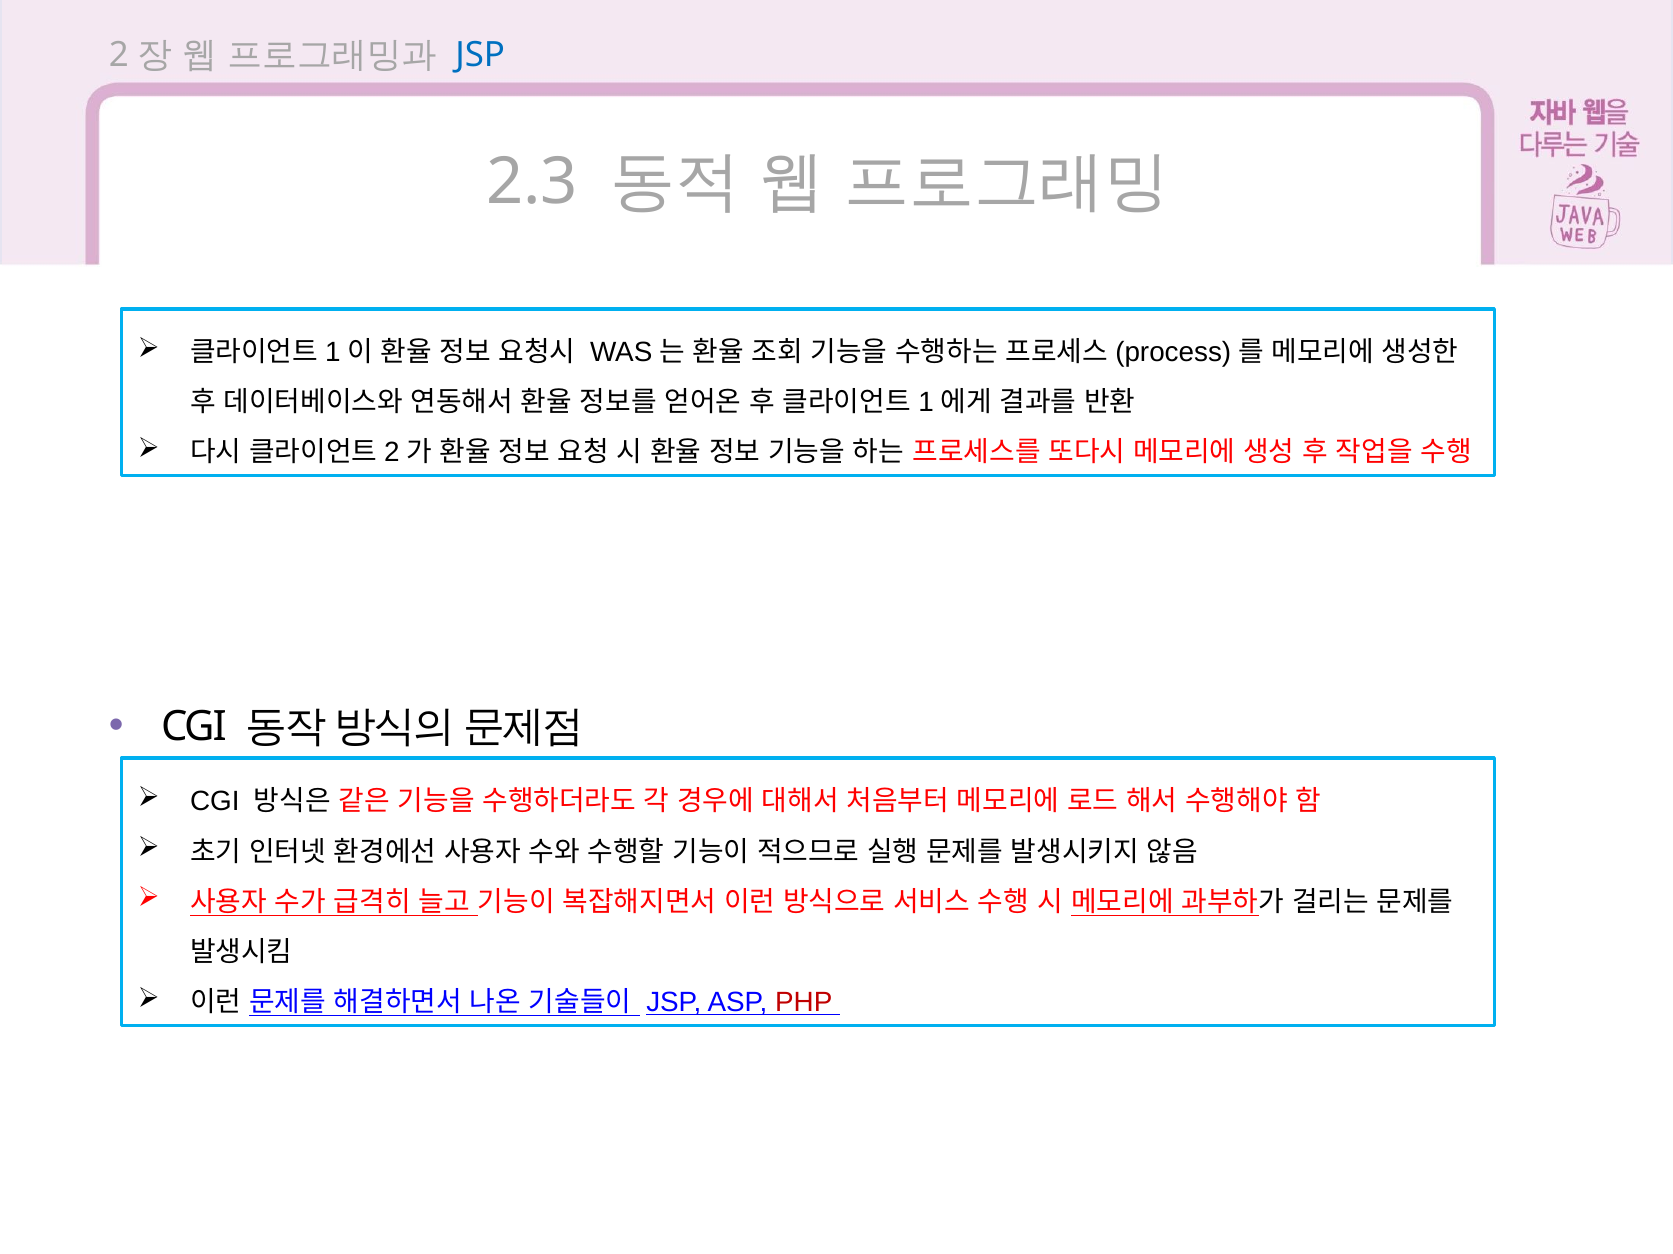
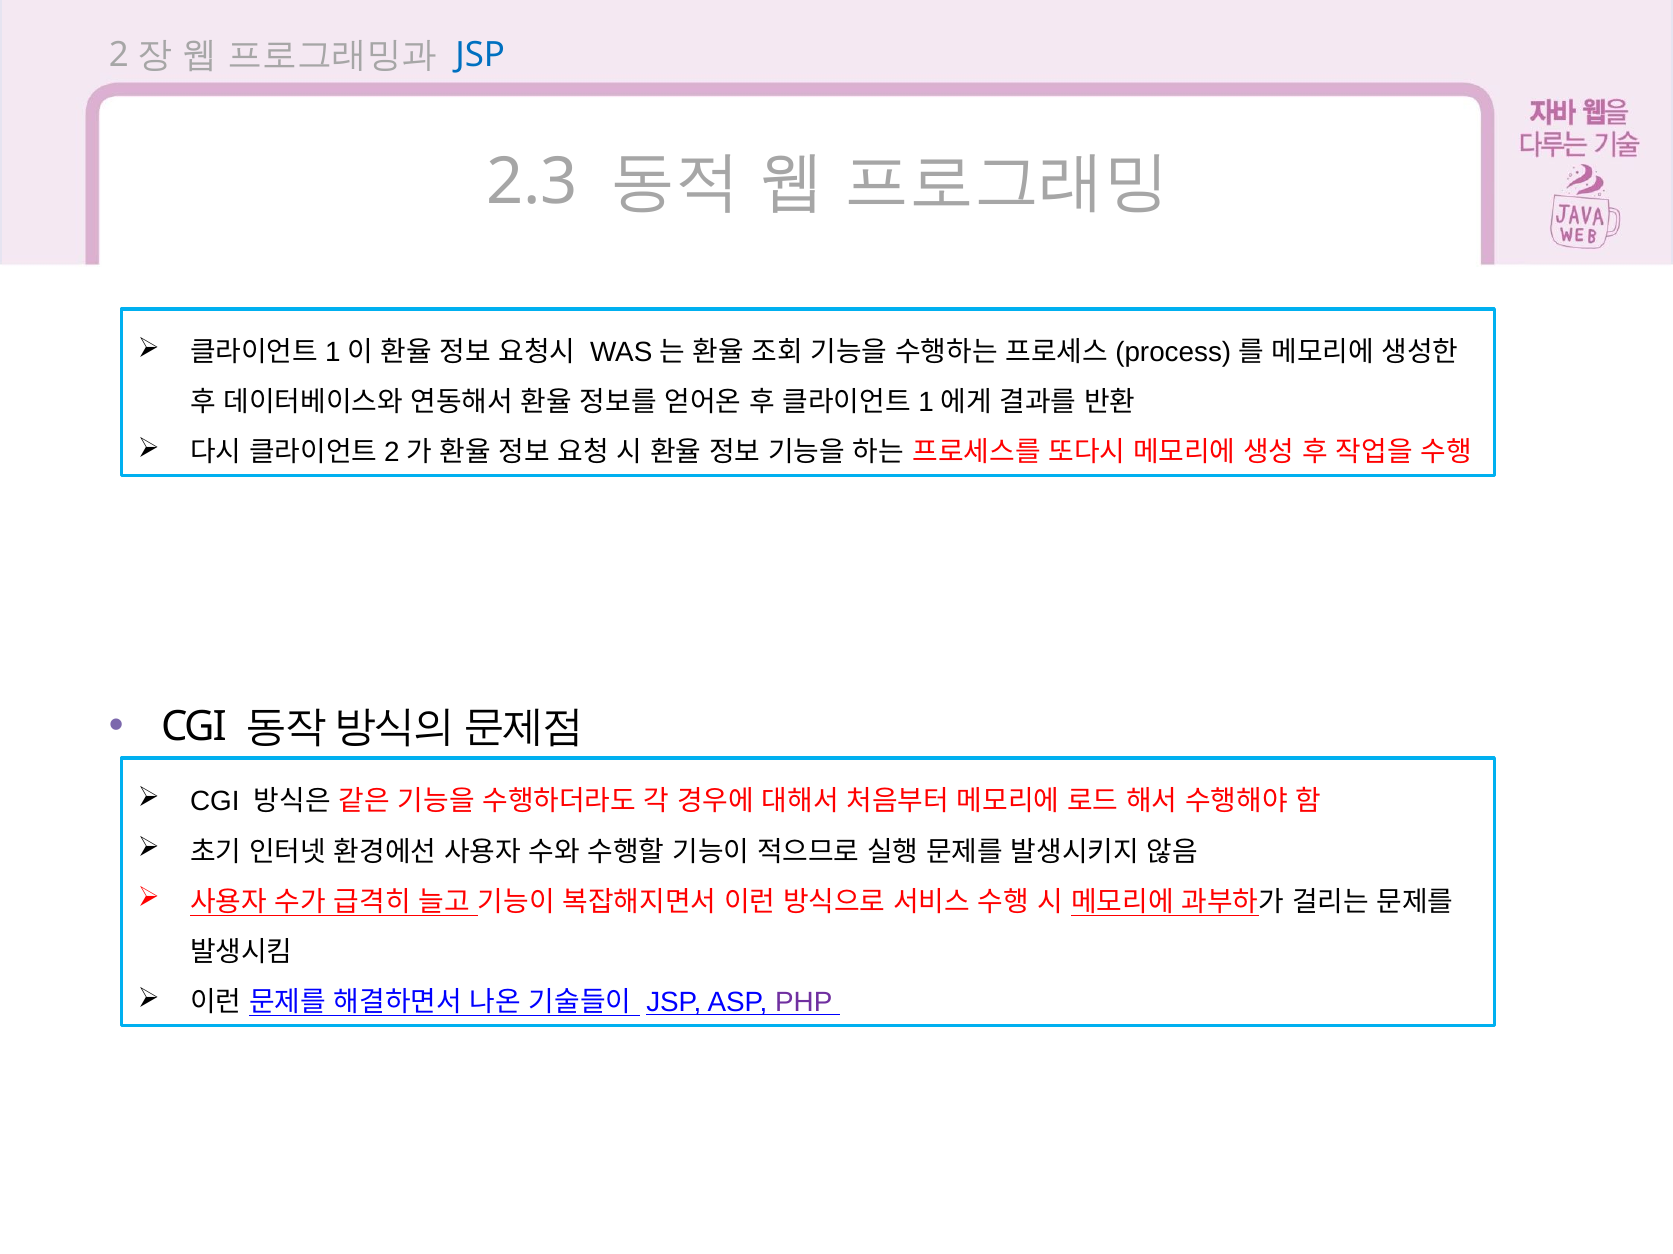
PHP colour: red -> purple (804, 1003)
